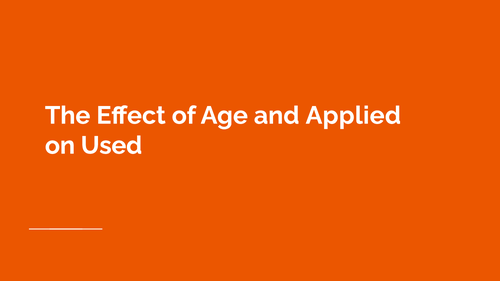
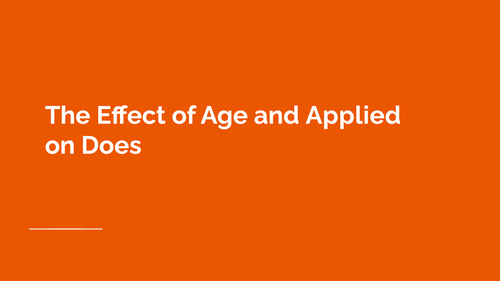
Used: Used -> Does (111, 146)
